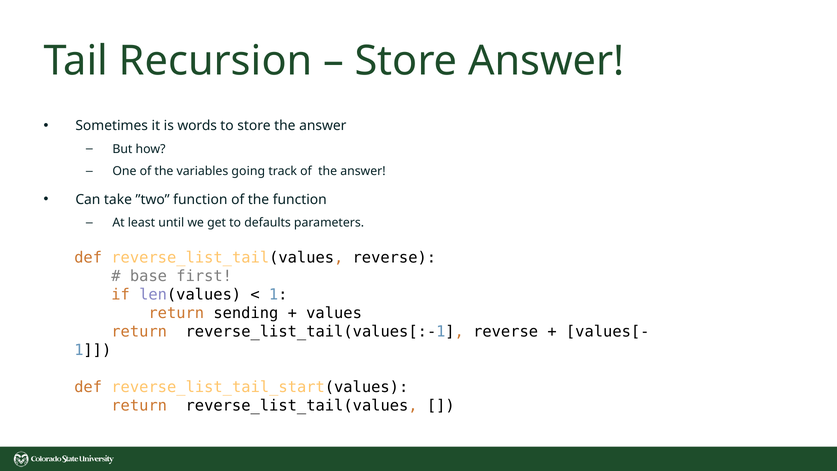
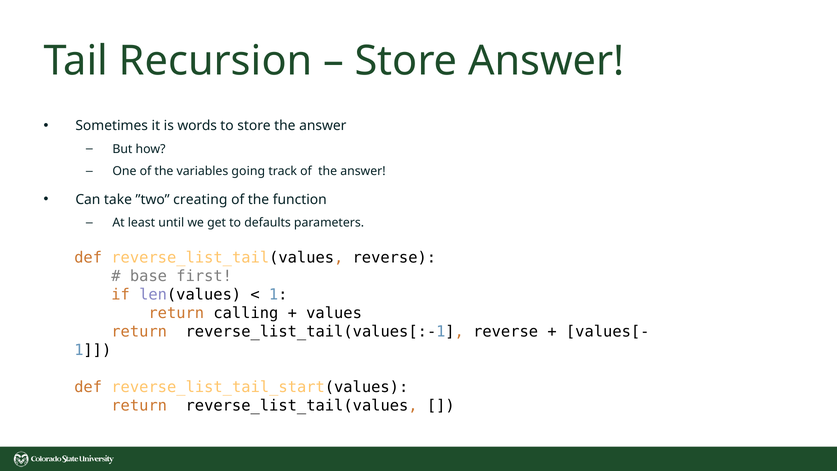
”two function: function -> creating (200, 200)
sending: sending -> calling (246, 313)
